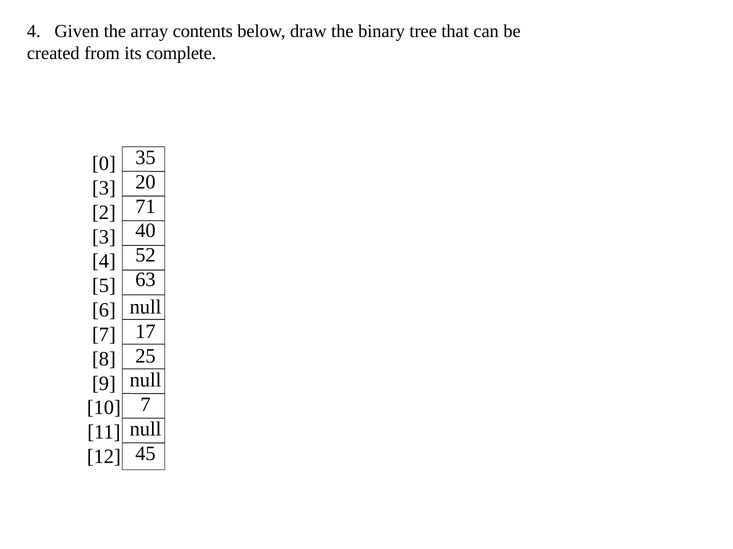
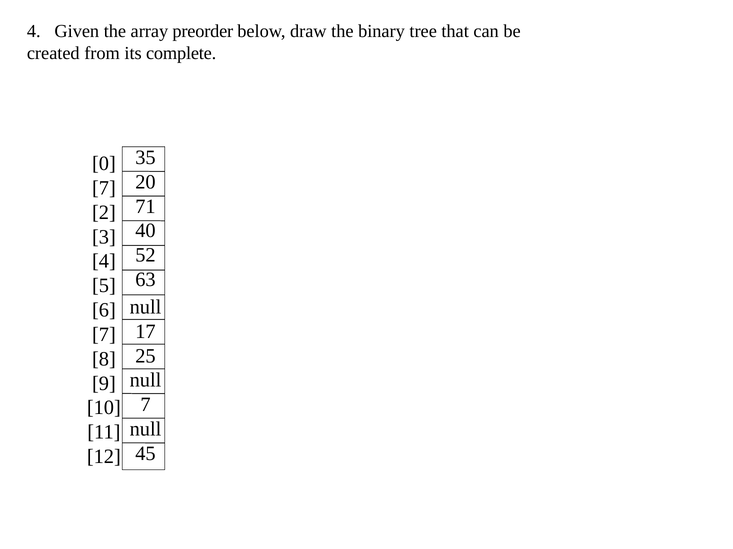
contents: contents -> preorder (203, 31)
3: 3 -> 7 (104, 188)
